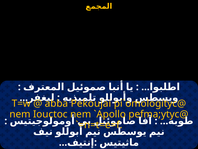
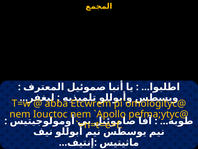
Pekoujai: Pekoujai -> Etcwrem (91, 103)
